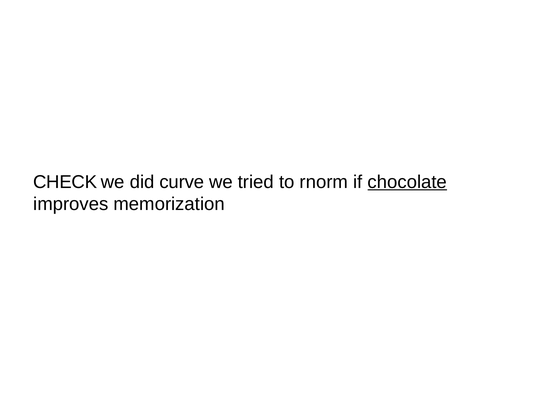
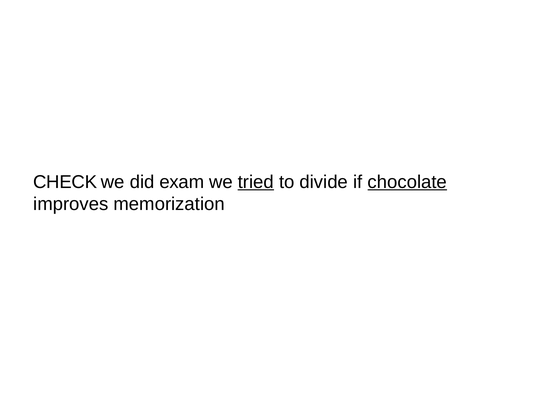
curve: curve -> exam (182, 182)
tried underline: none -> present (256, 182)
rnorm: rnorm -> divide (324, 182)
